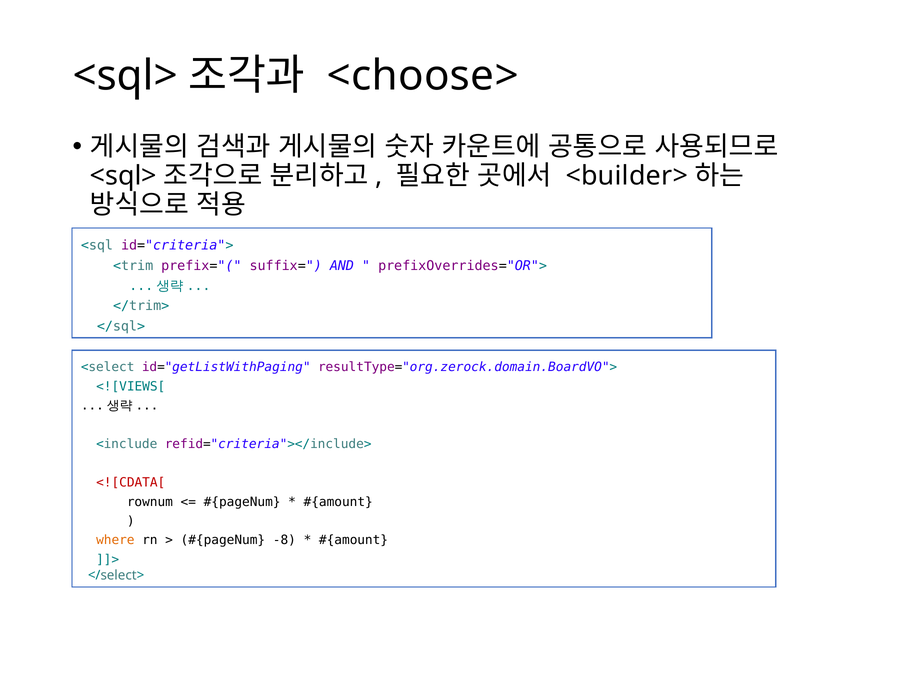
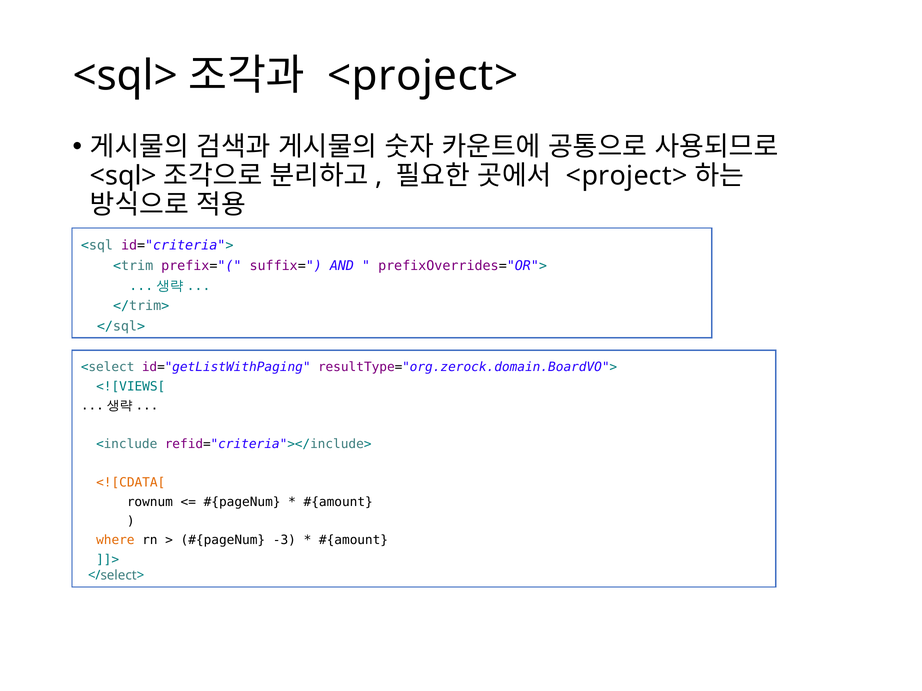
<choose>: <choose> -> <project> (423, 76)
<builder>: <builder> -> <project> (627, 176)
<![CDATA[ colour: red -> orange (131, 483)
-8: -8 -> -3 (284, 541)
